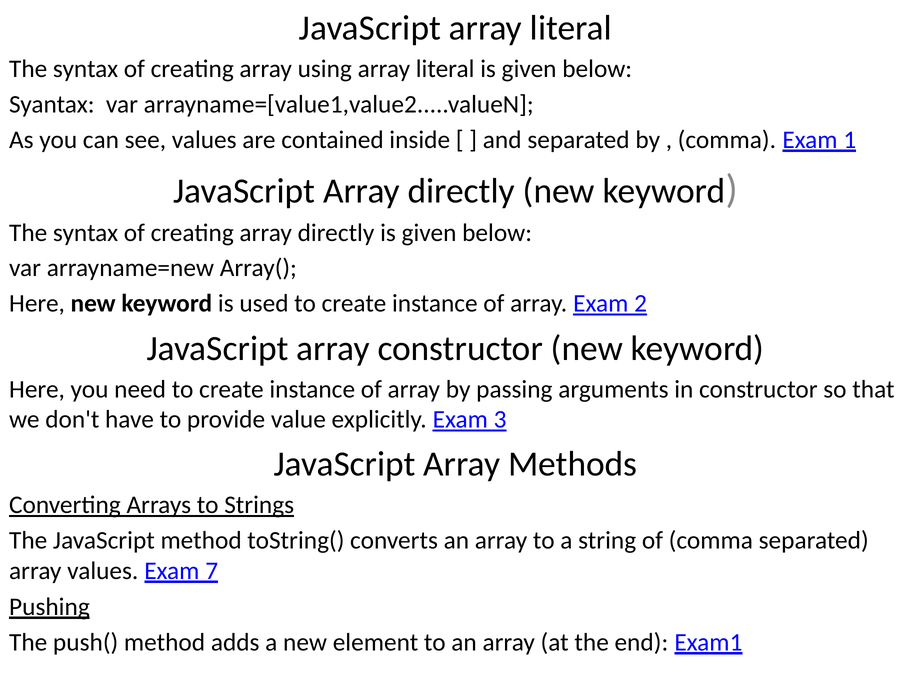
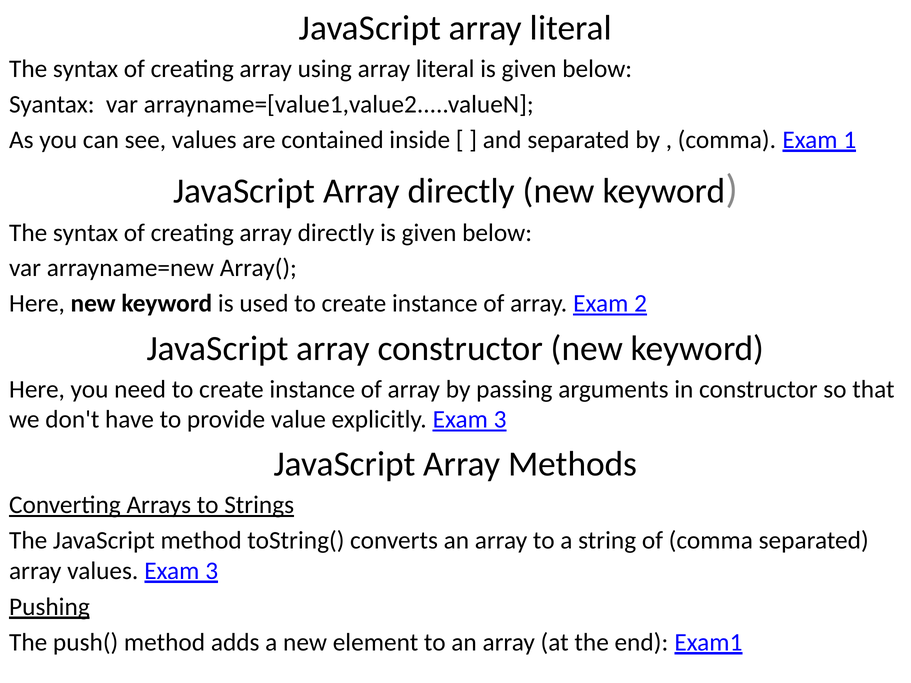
values Exam 7: 7 -> 3 (212, 571)
